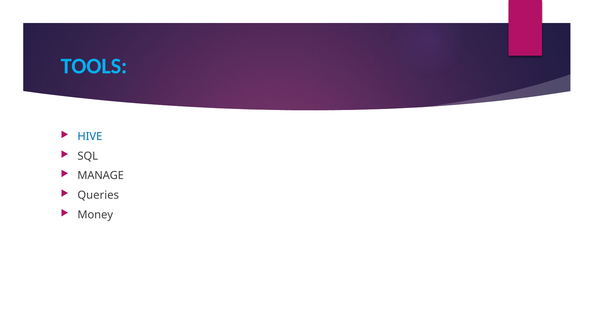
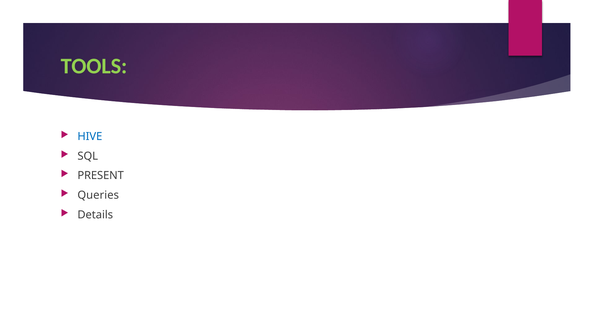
TOOLS colour: light blue -> light green (94, 66)
MANAGE: MANAGE -> PRESENT (101, 176)
Money: Money -> Details (95, 215)
